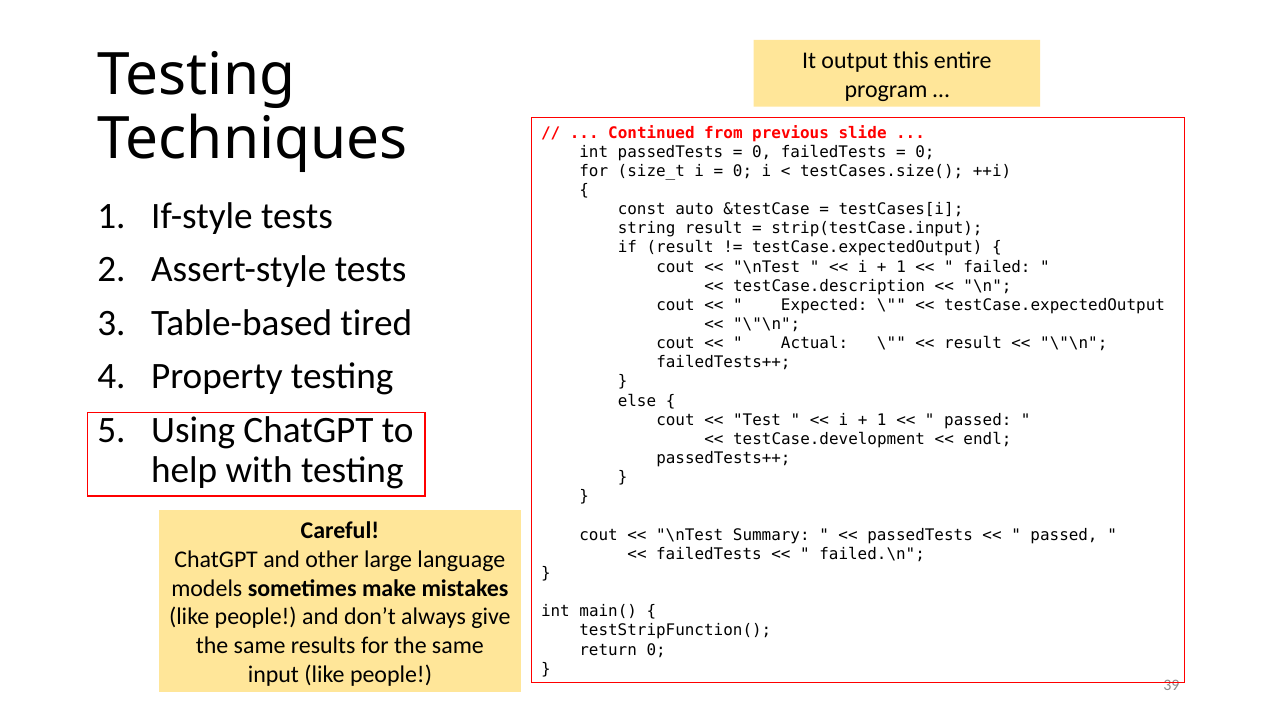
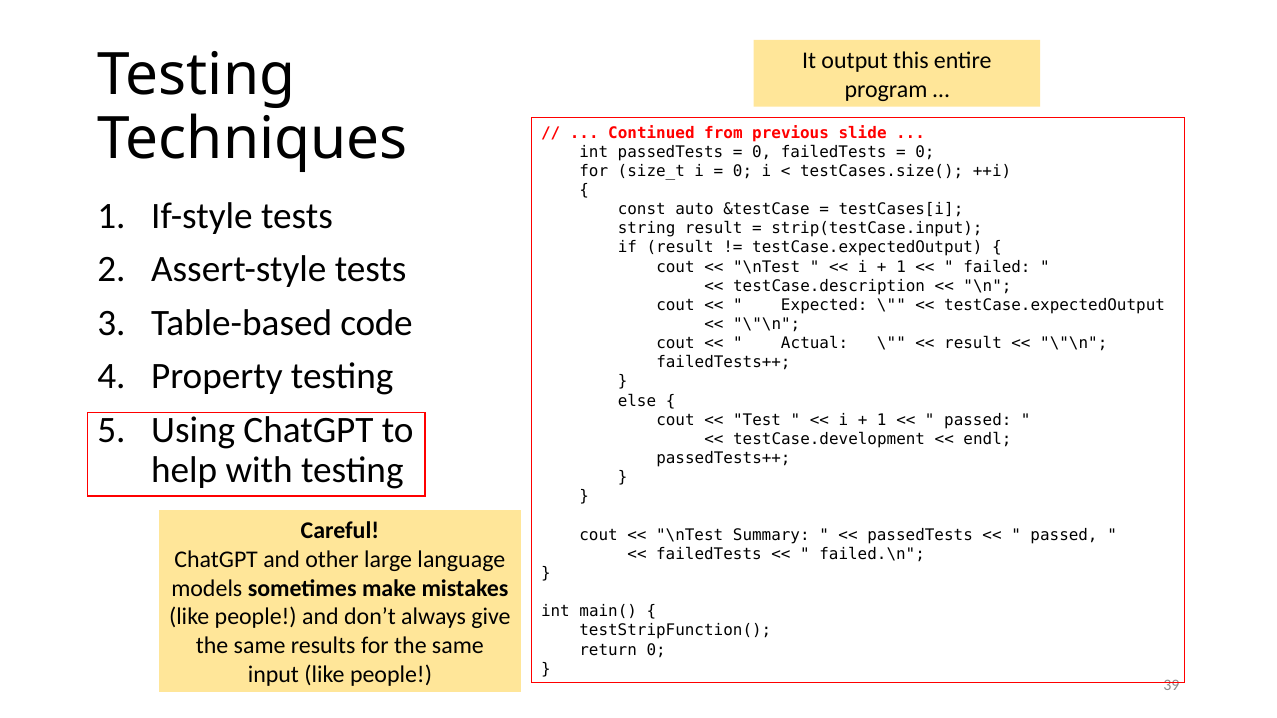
tired: tired -> code (376, 323)
